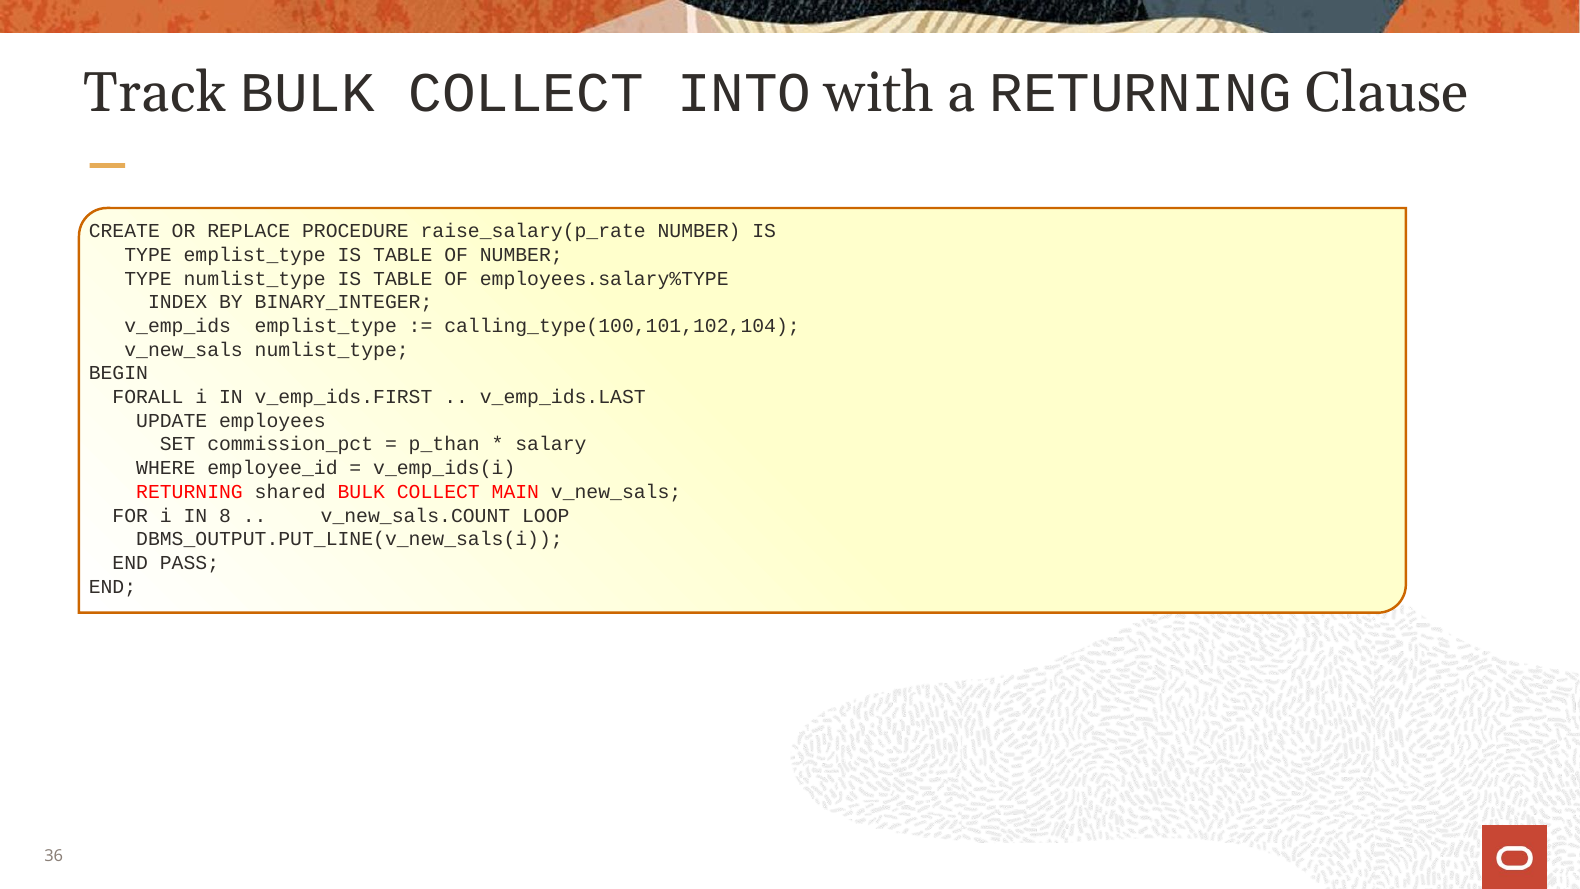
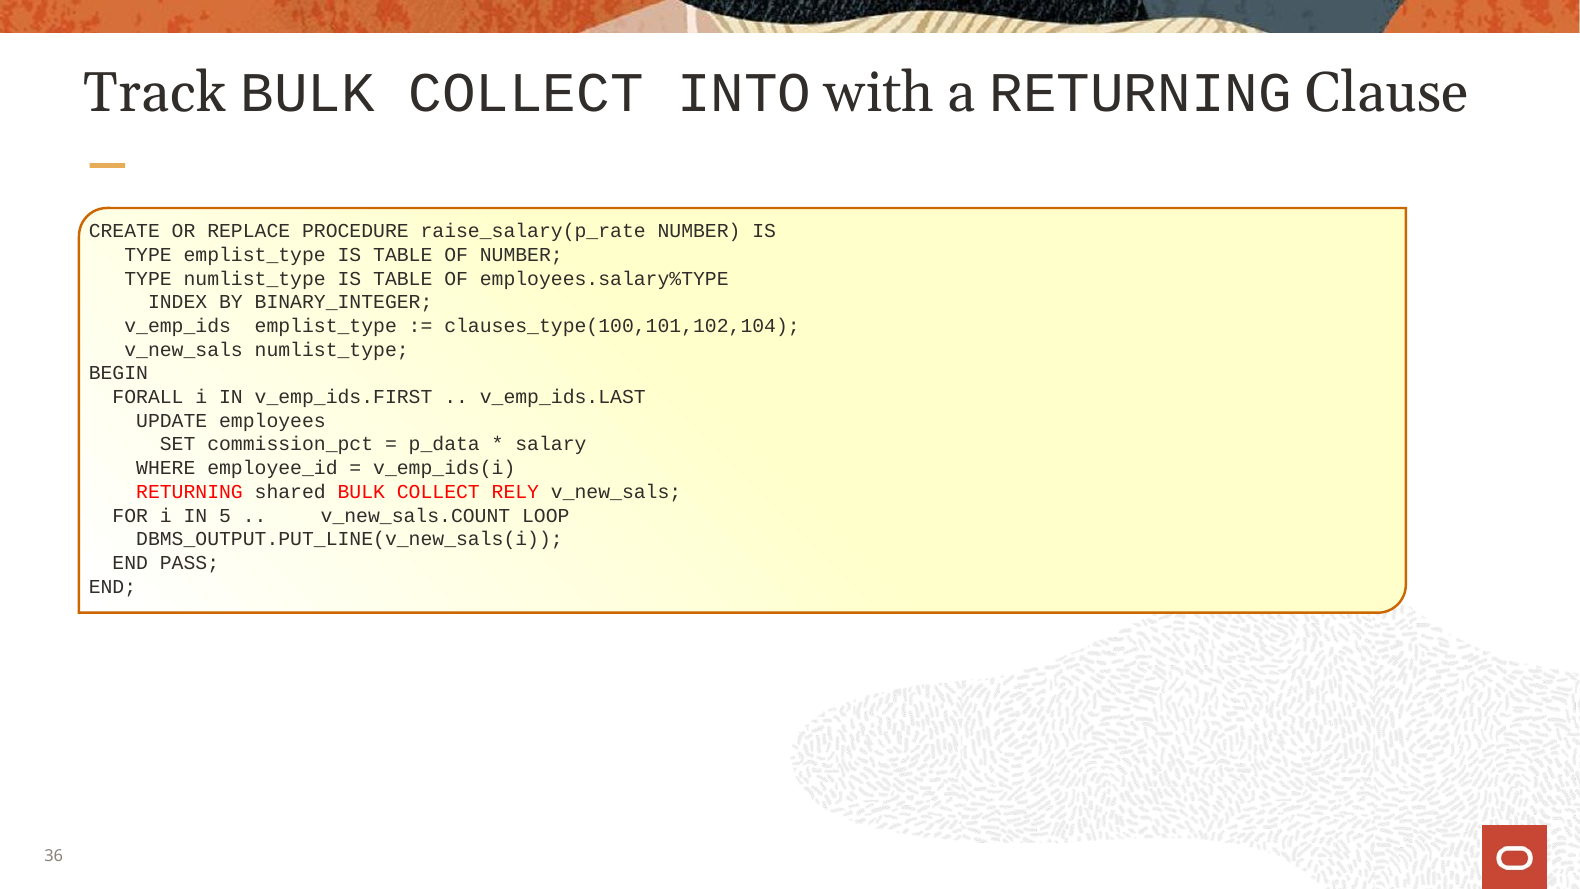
calling_type(100,101,102,104: calling_type(100,101,102,104 -> clauses_type(100,101,102,104 (622, 326)
p_than: p_than -> p_data (444, 444)
MAIN: MAIN -> RELY (515, 492)
8: 8 -> 5 (225, 515)
